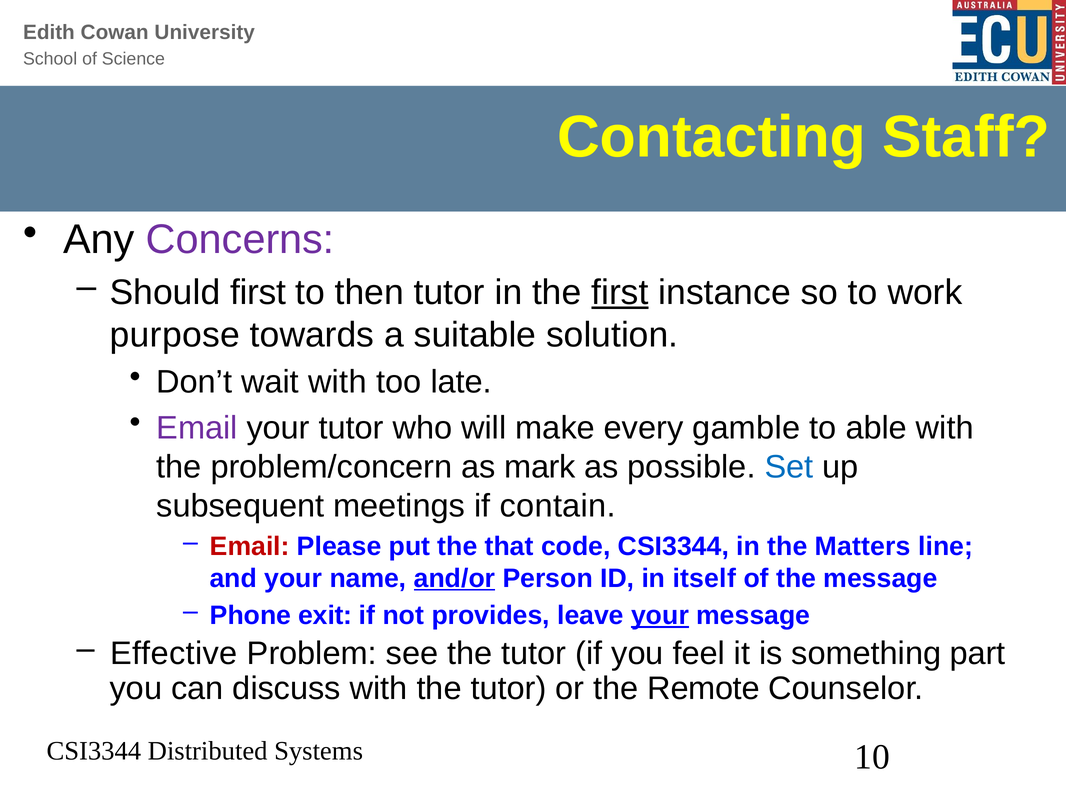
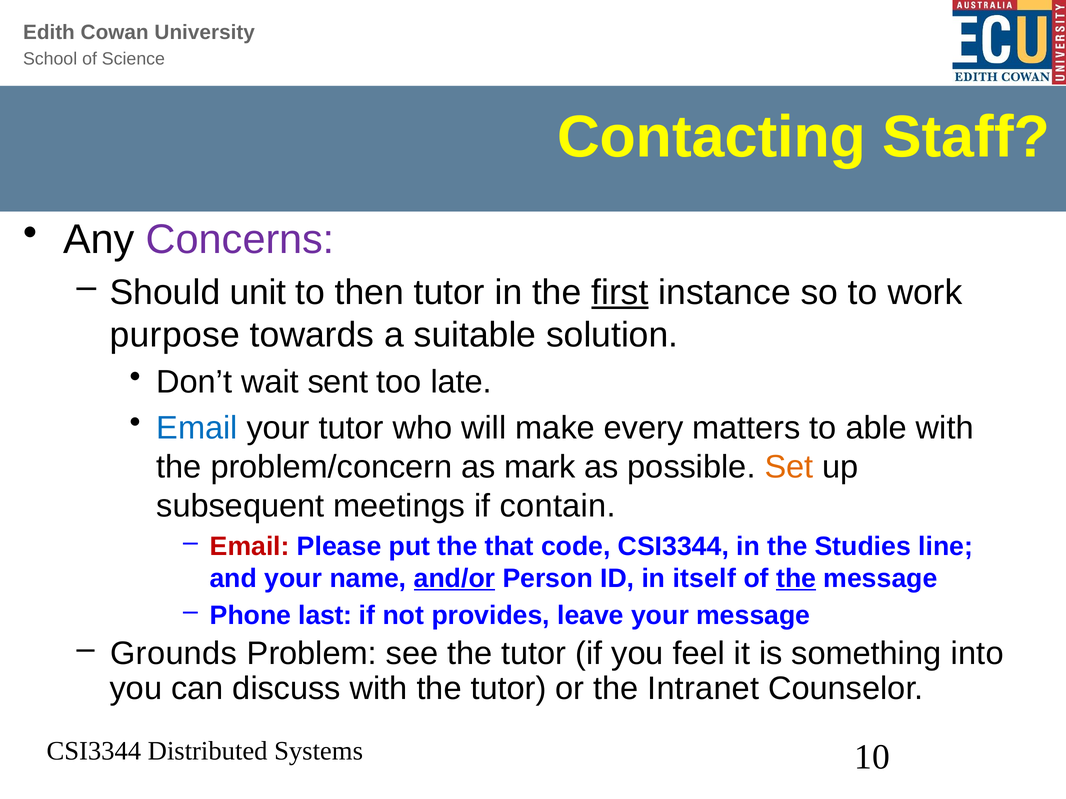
Should first: first -> unit (258, 293)
wait with: with -> sent (338, 382)
Email colour: purple -> blue (197, 428)
gamble: gamble -> matters (746, 428)
Set colour: blue -> orange (789, 467)
Matters: Matters -> Studies (863, 547)
the underline: none -> present (796, 579)
exit: exit -> last (325, 616)
your underline: present -> none (660, 616)
Effective: Effective -> Grounds (174, 654)
part: part -> into (977, 654)
Remote: Remote -> Intranet (703, 689)
